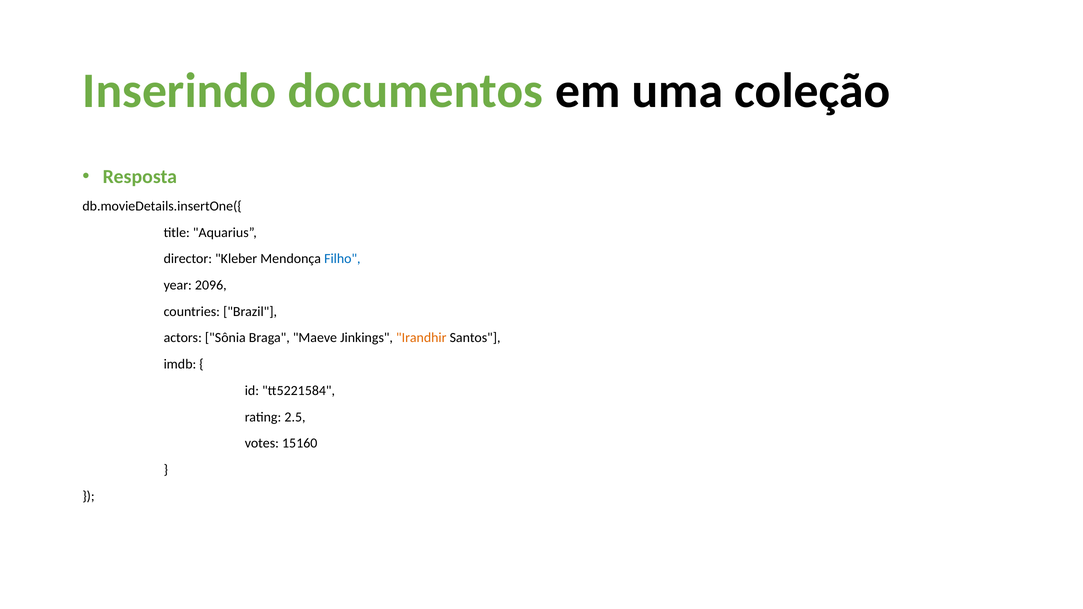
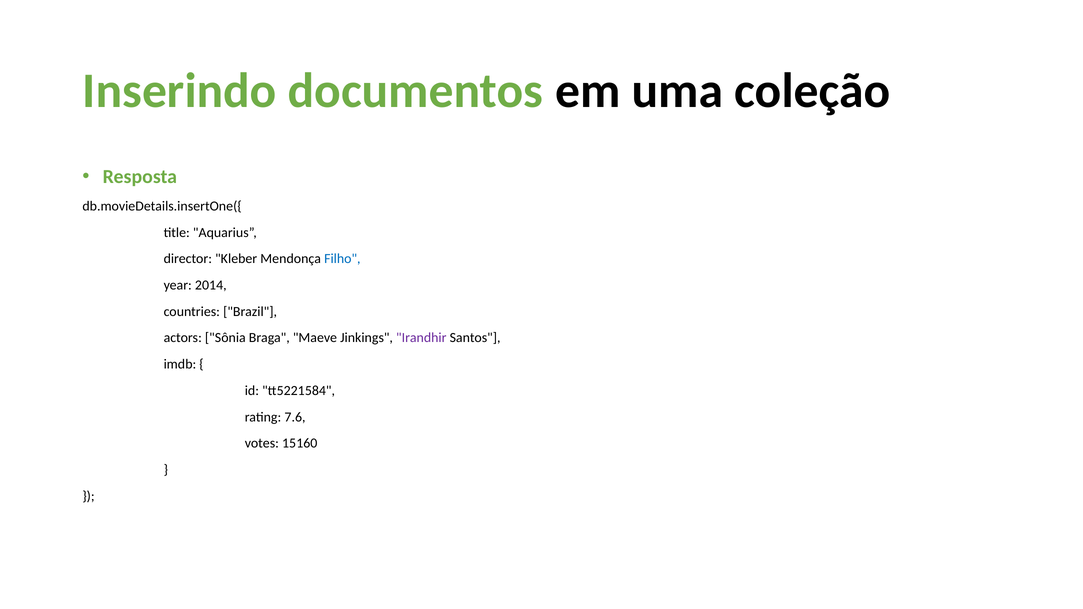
2096: 2096 -> 2014 (211, 285)
Irandhir colour: orange -> purple (421, 338)
2.5: 2.5 -> 7.6 (295, 417)
